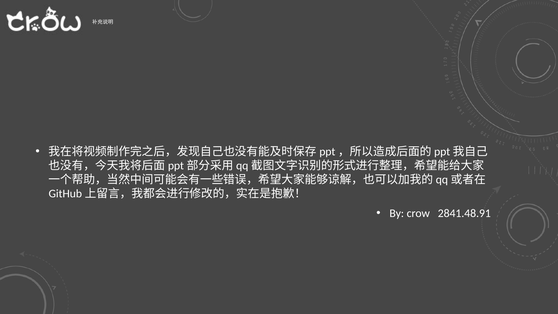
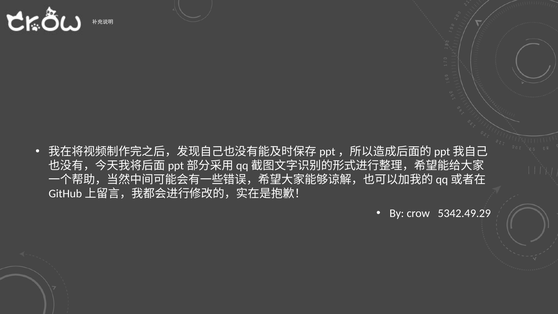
2841.48.91: 2841.48.91 -> 5342.49.29 (464, 213)
